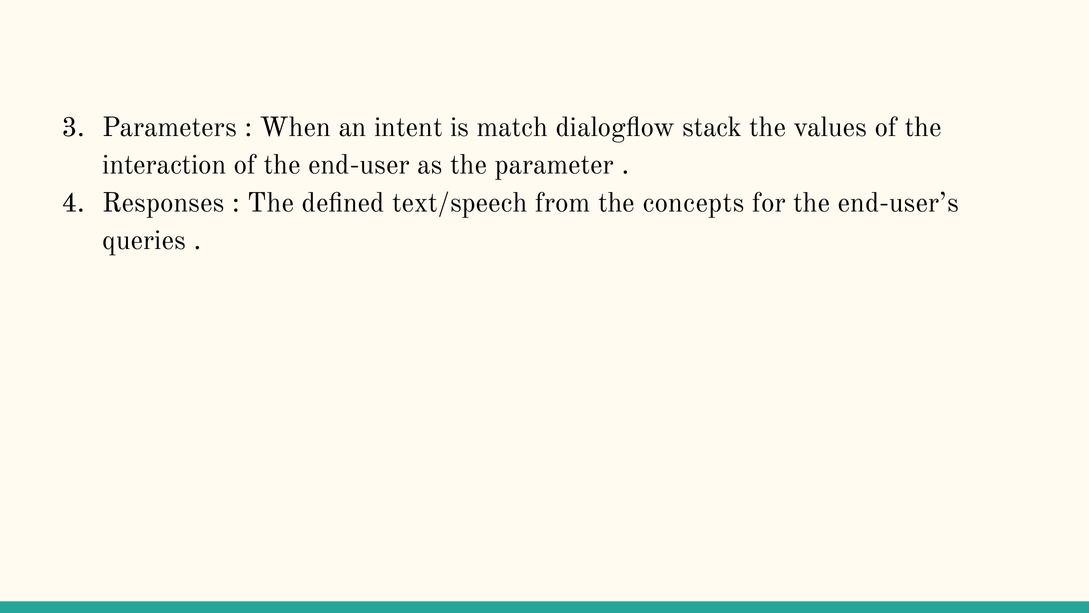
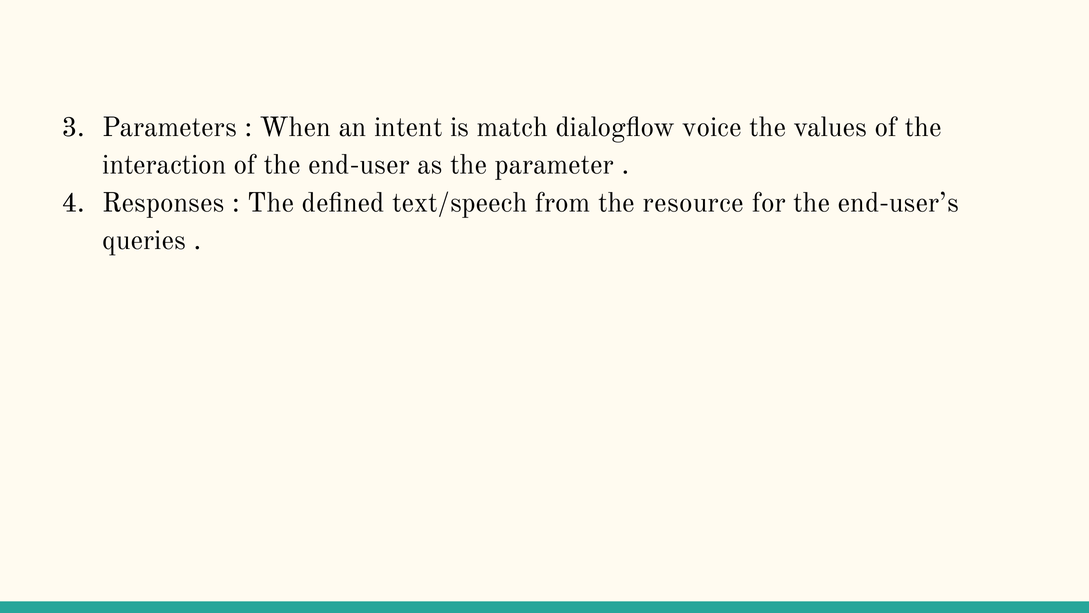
stack: stack -> voice (712, 127)
concepts: concepts -> resource (693, 202)
